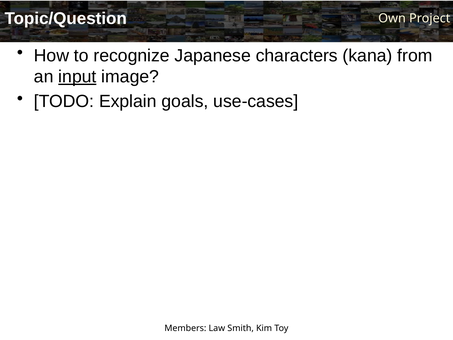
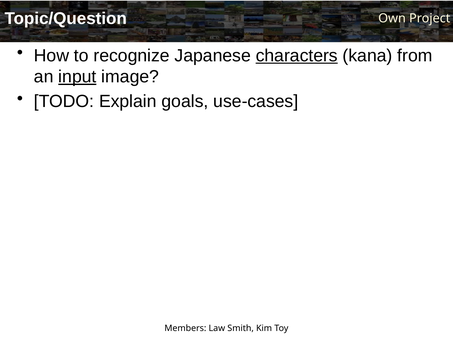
characters underline: none -> present (297, 56)
